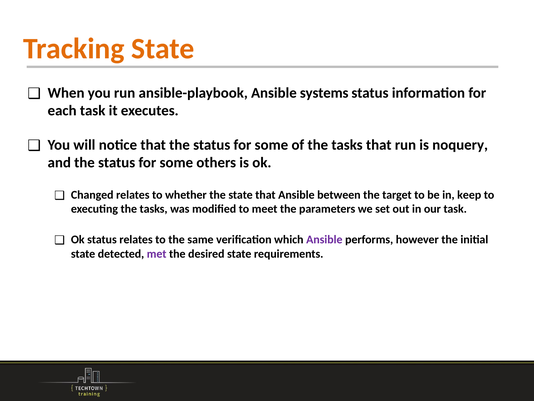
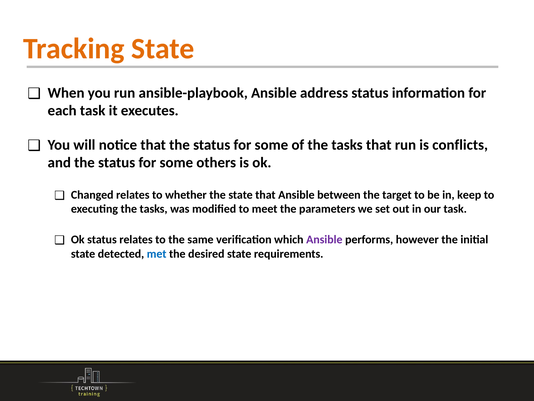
systems: systems -> address (324, 93)
noquery: noquery -> conflicts (460, 145)
met colour: purple -> blue (157, 254)
